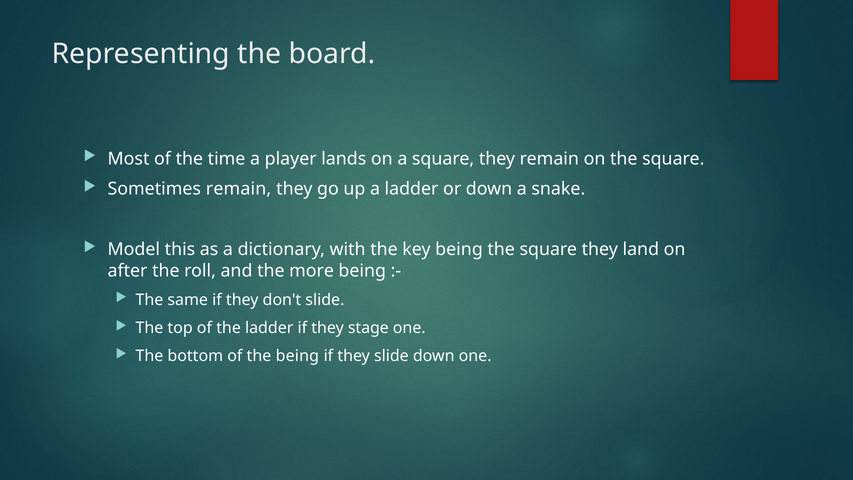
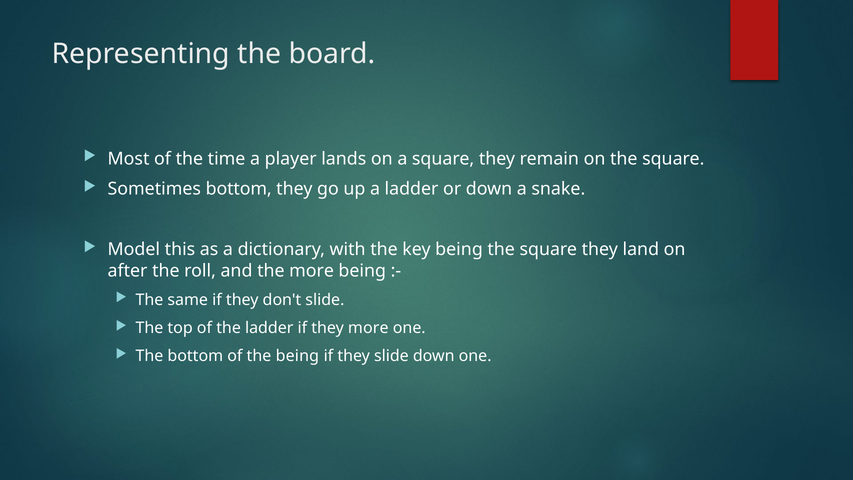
Sometimes remain: remain -> bottom (239, 189)
they stage: stage -> more (368, 328)
